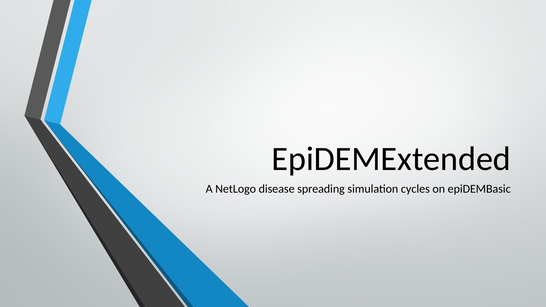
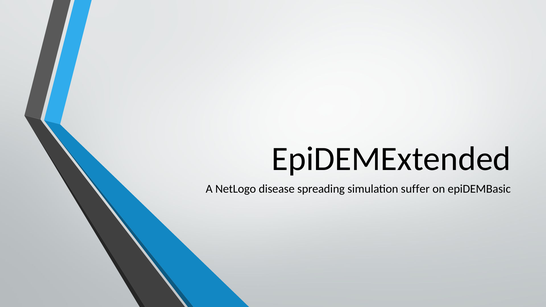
cycles: cycles -> suffer (415, 189)
